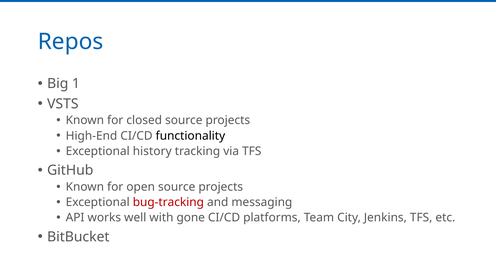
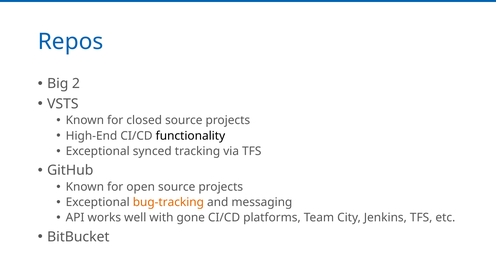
1: 1 -> 2 (76, 84)
history: history -> synced (152, 151)
bug-tracking colour: red -> orange (168, 202)
